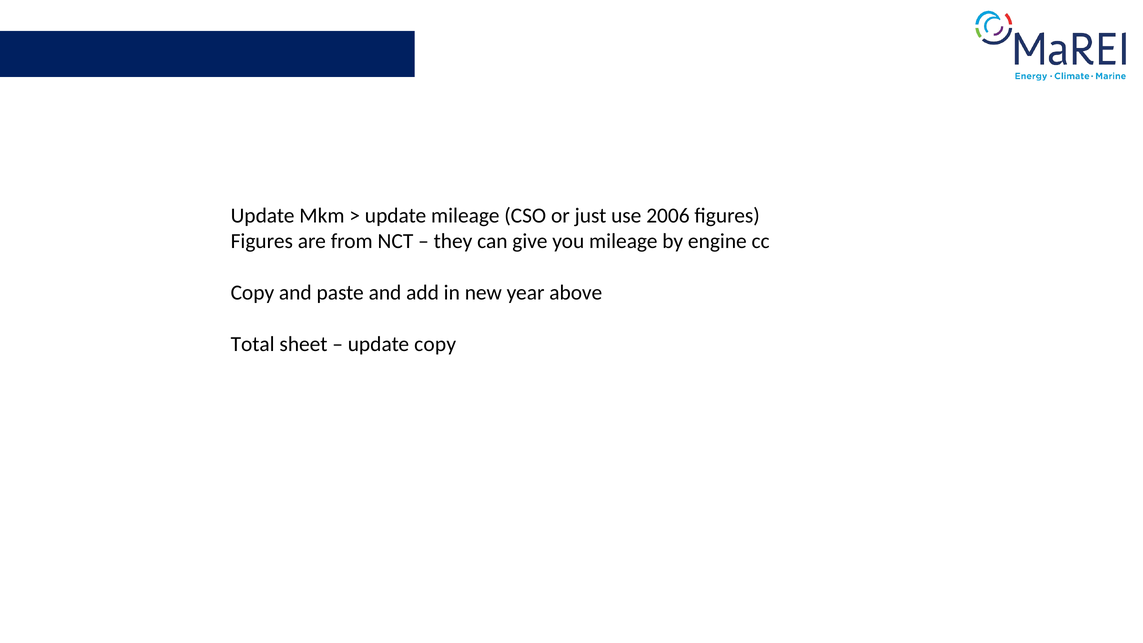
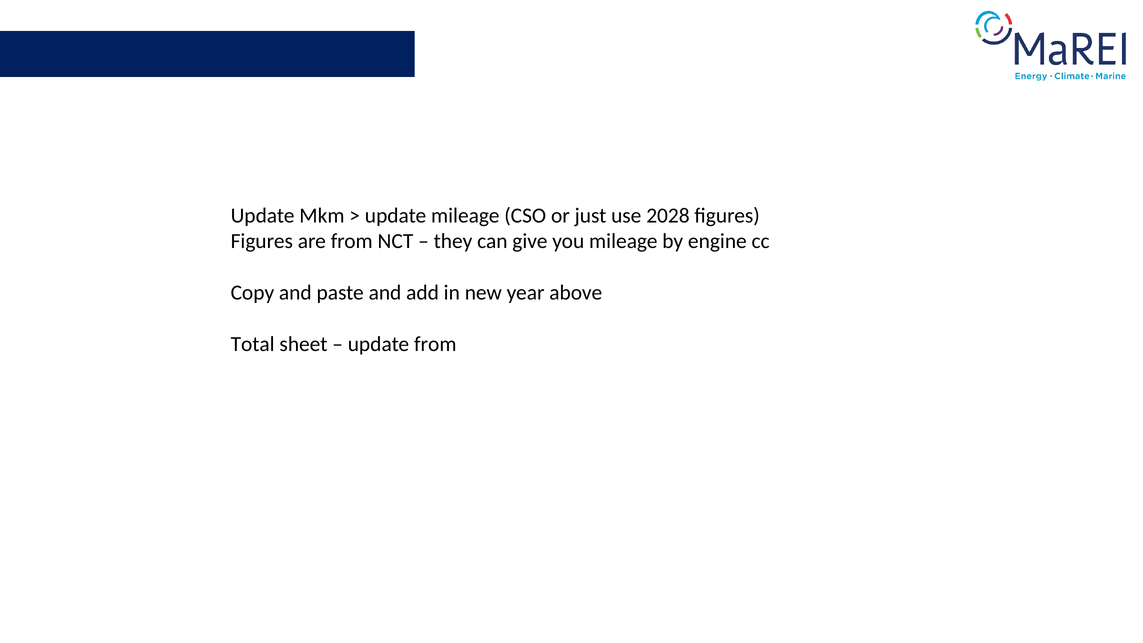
2006: 2006 -> 2028 (668, 215)
update copy: copy -> from (435, 344)
